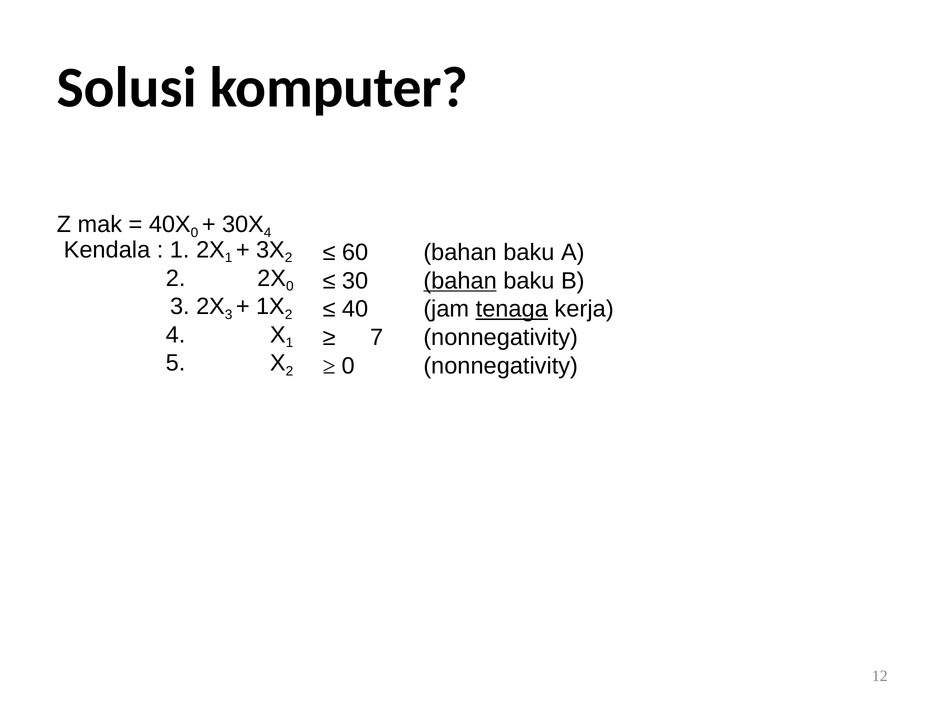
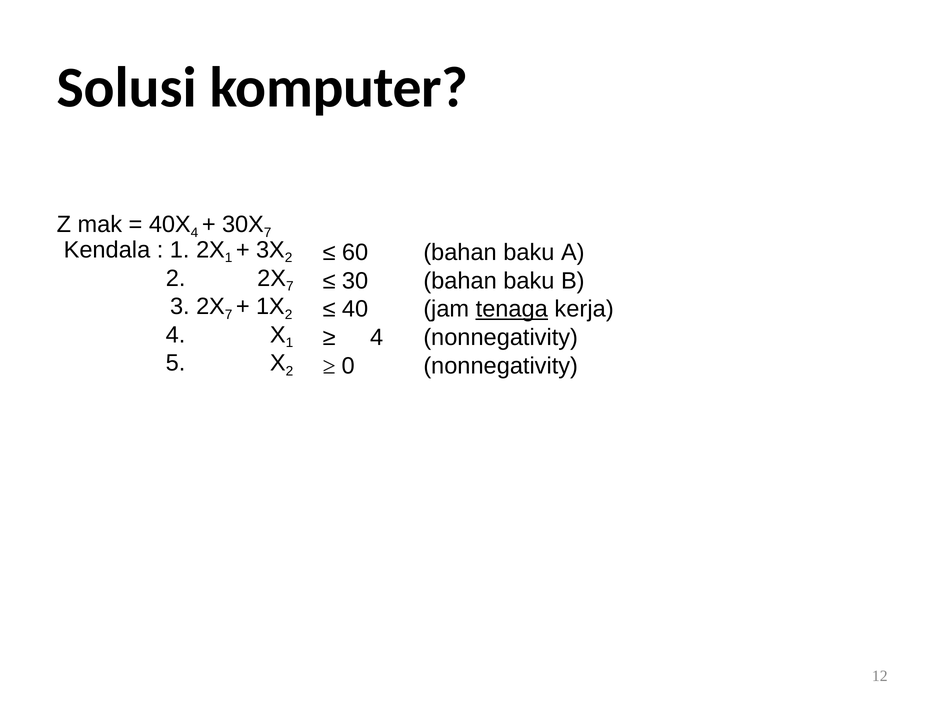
0: 0 -> 4 (194, 233)
4: 4 -> 7 (268, 233)
0: 0 -> 7 (290, 286)
bahan underline: present -> none (460, 281)
3: 3 -> 7 (229, 315)
7: 7 -> 4 (377, 337)
